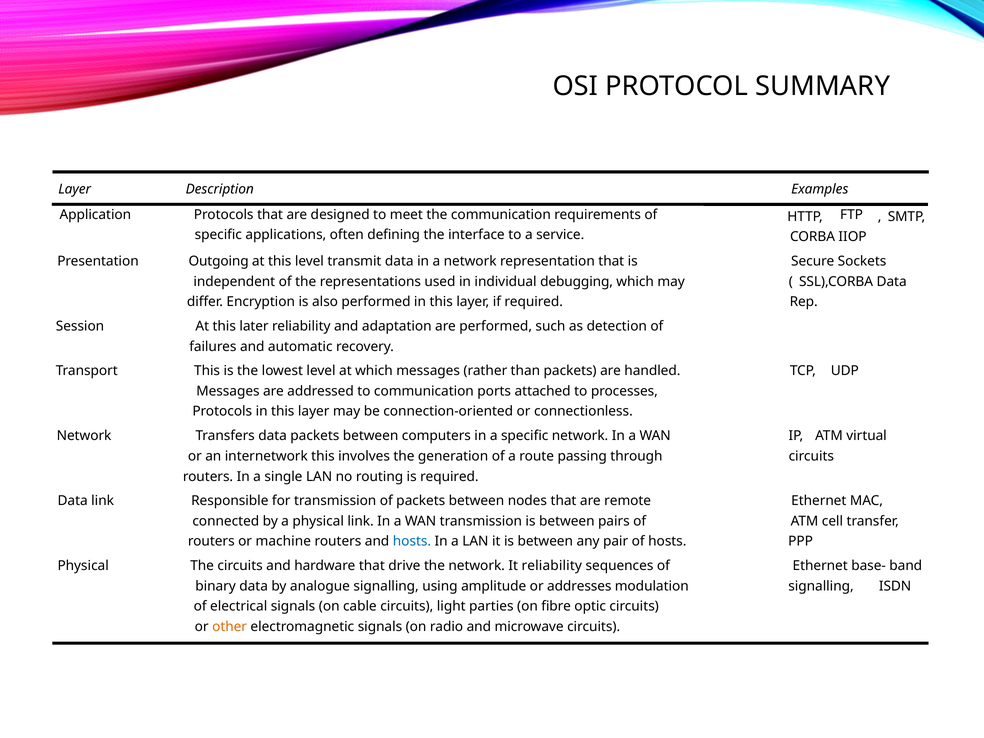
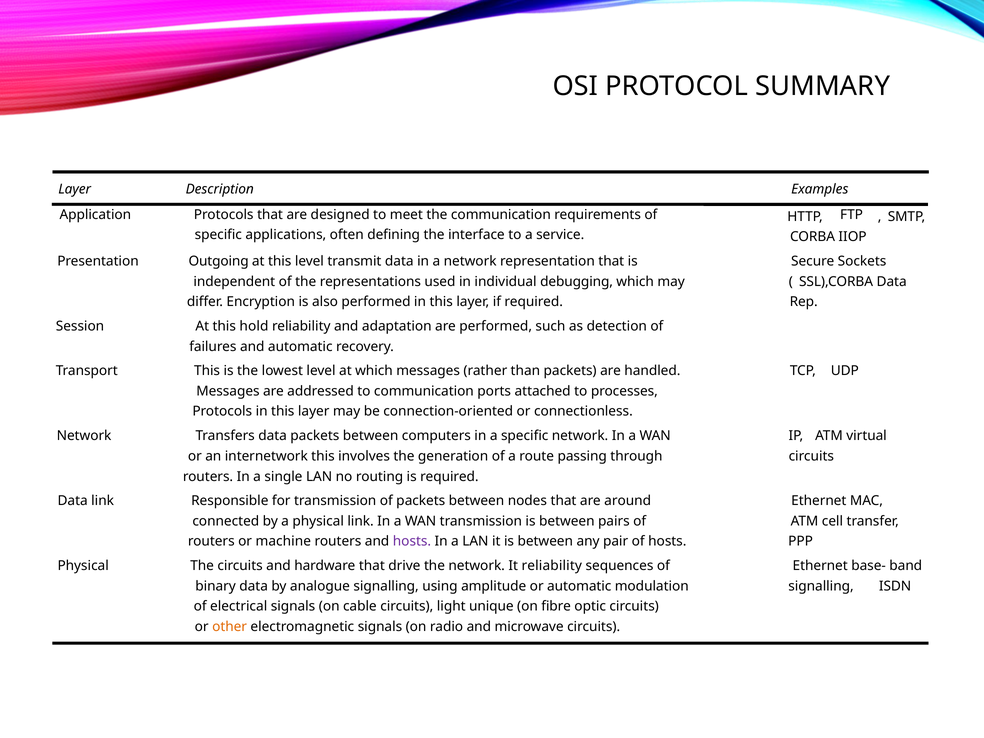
later: later -> hold (254, 326)
remote: remote -> around (628, 501)
hosts colour: blue -> purple (412, 541)
or addresses: addresses -> automatic (579, 586)
parties: parties -> unique (491, 606)
